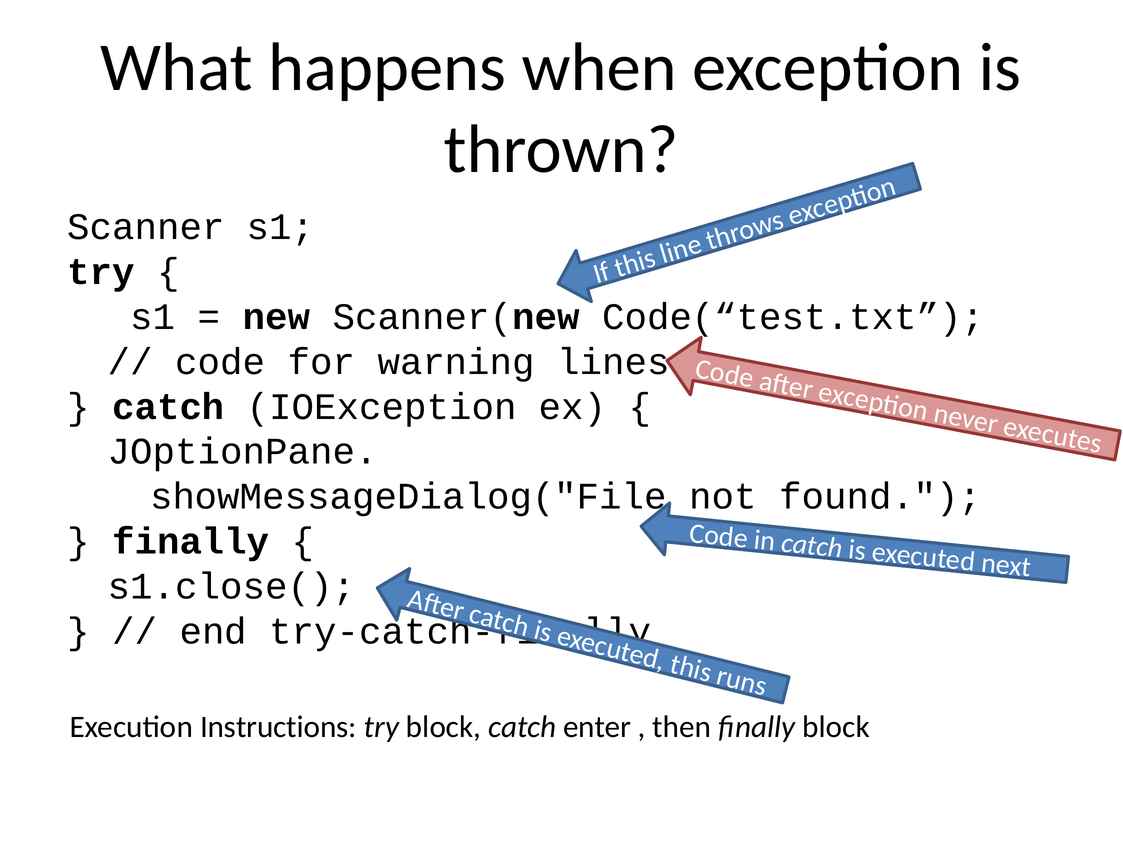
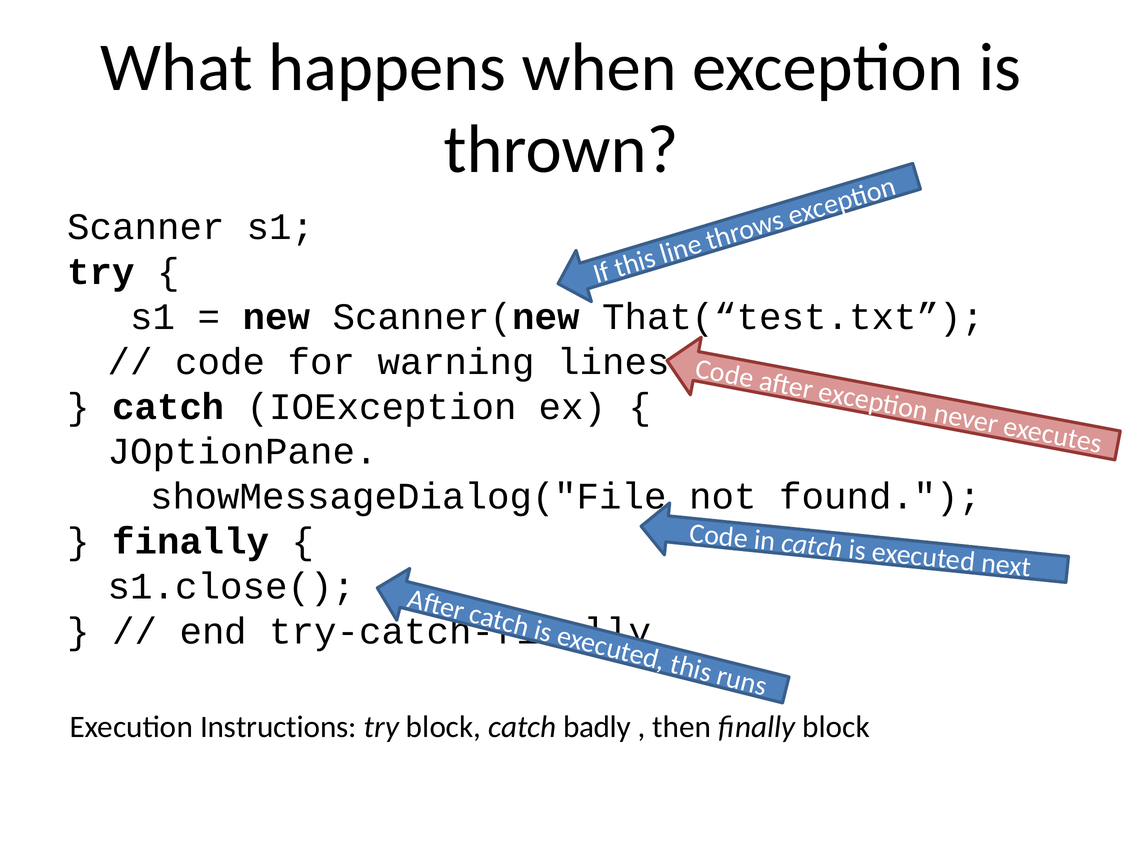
Code(“test.txt: Code(“test.txt -> That(“test.txt (793, 317)
enter: enter -> badly (597, 727)
